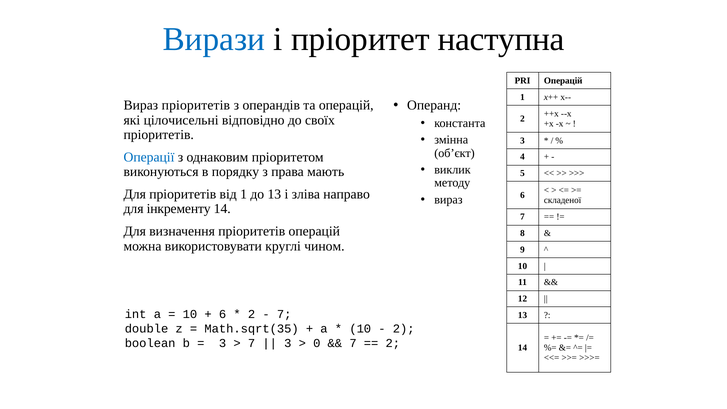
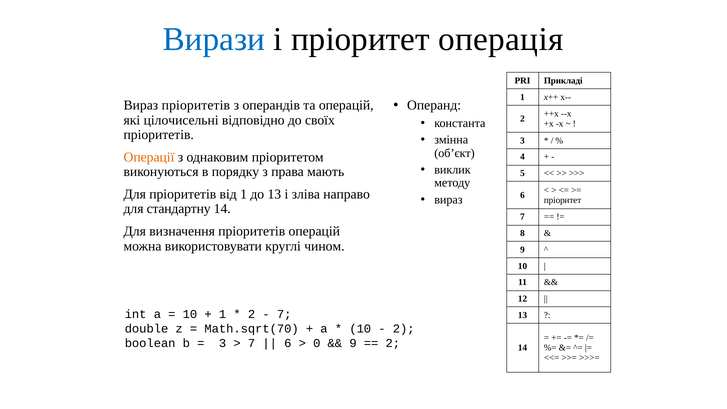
наступна: наступна -> операція (501, 39)
PRI Операцій: Операцій -> Прикладі (563, 81)
Операції colour: blue -> orange (149, 157)
складеної: складеної -> пріоритет (563, 200)
інкременту: інкременту -> стандартну (179, 209)
6: 6 -> 1 (223, 314)
Math.sqrt(35: Math.sqrt(35 -> Math.sqrt(70 (252, 328)
3: 3 -> 6 (288, 343)
7: 7 -> 9 (353, 343)
